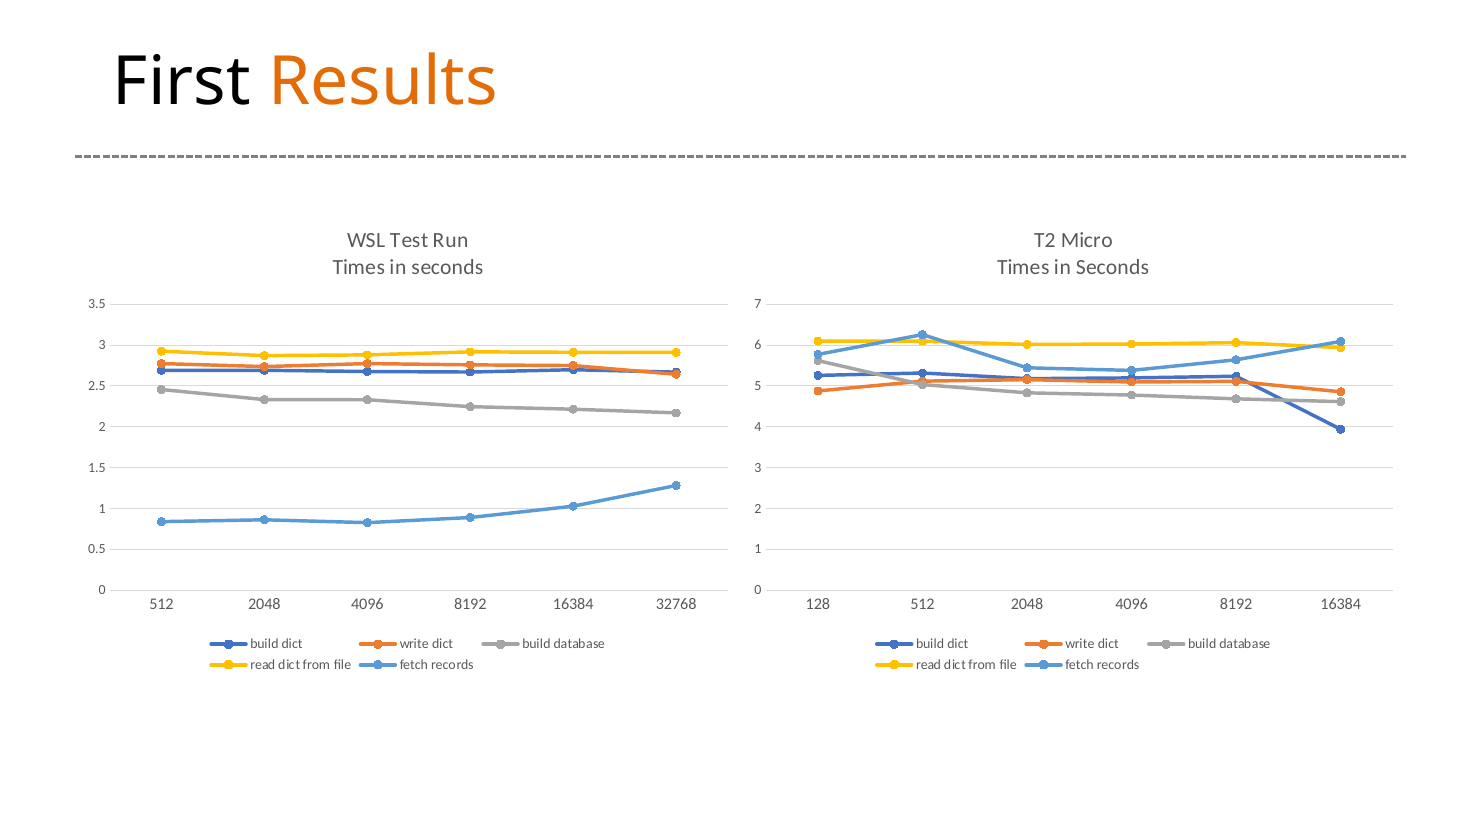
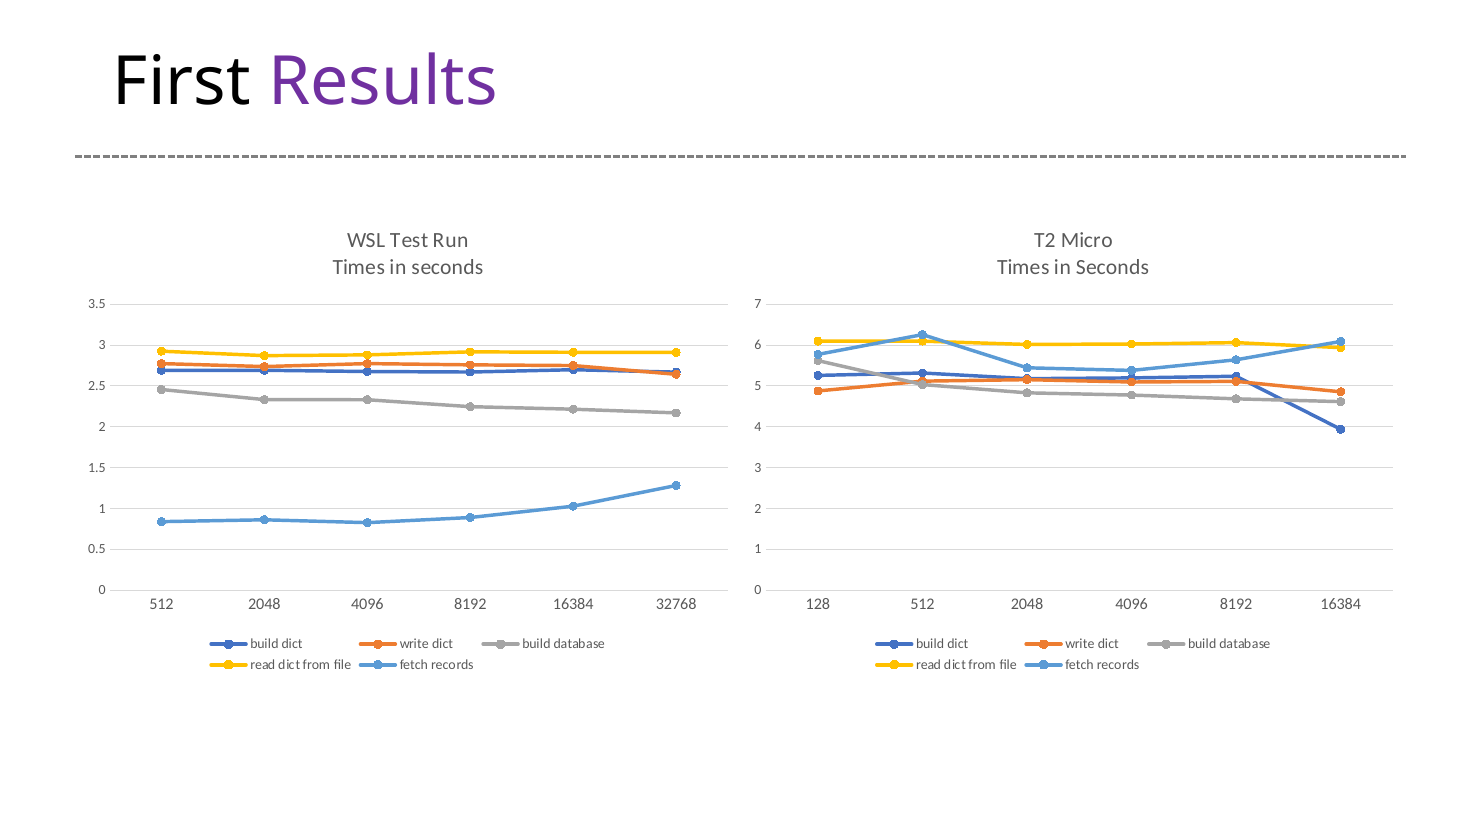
Results colour: orange -> purple (383, 82)
